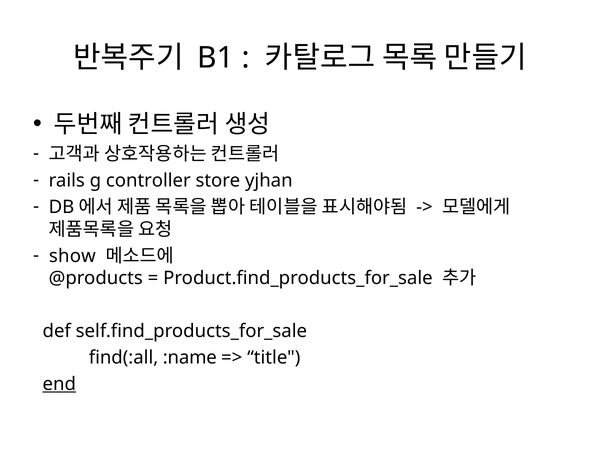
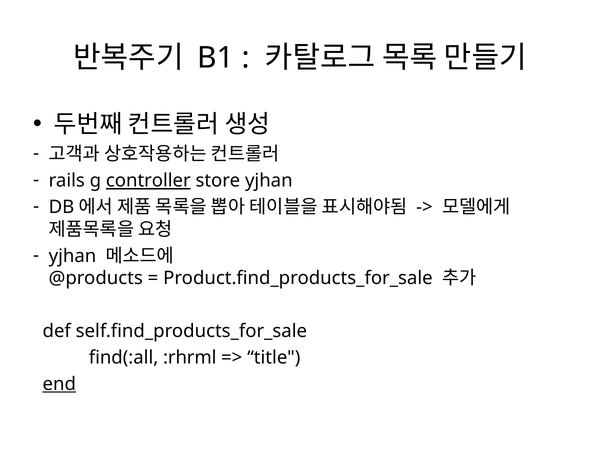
controller underline: none -> present (148, 181)
show: show -> yjhan (72, 256)
:name: :name -> :rhrml (190, 358)
